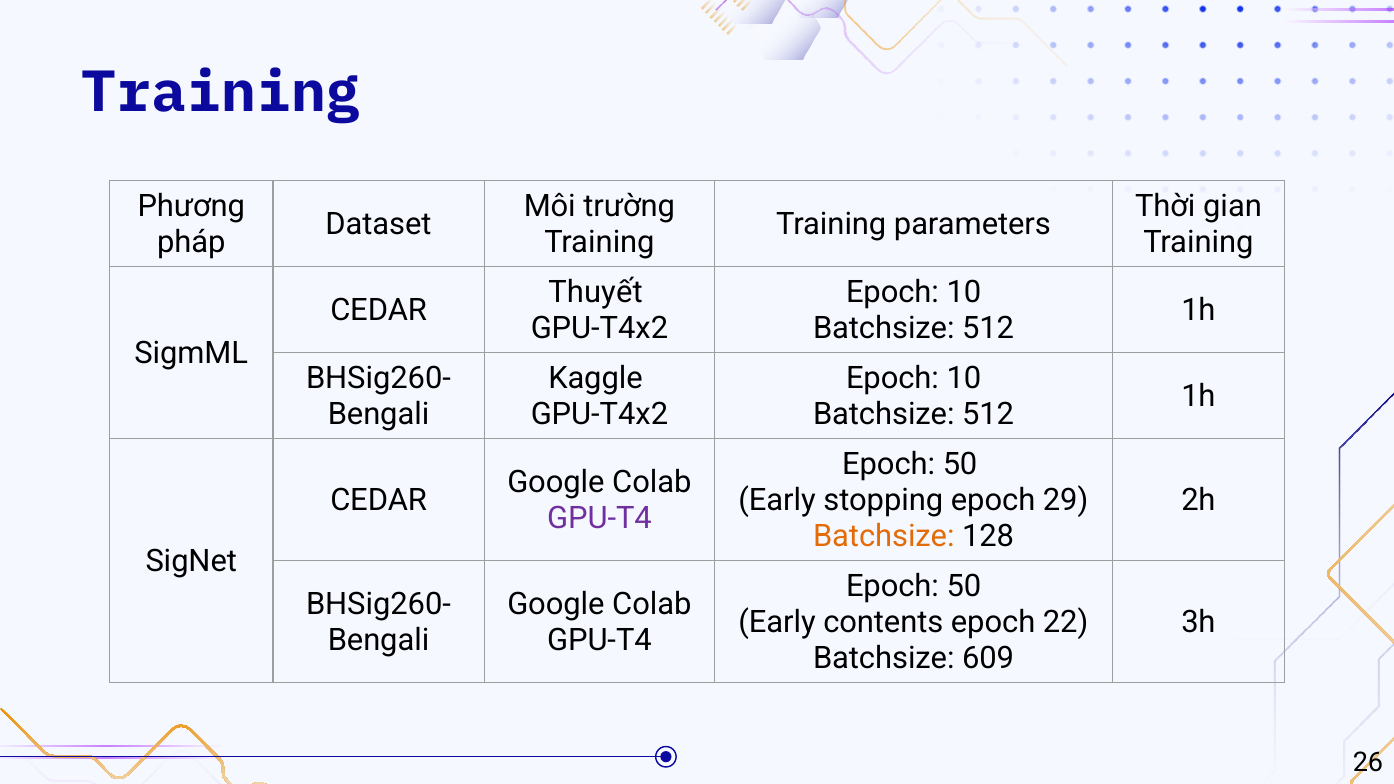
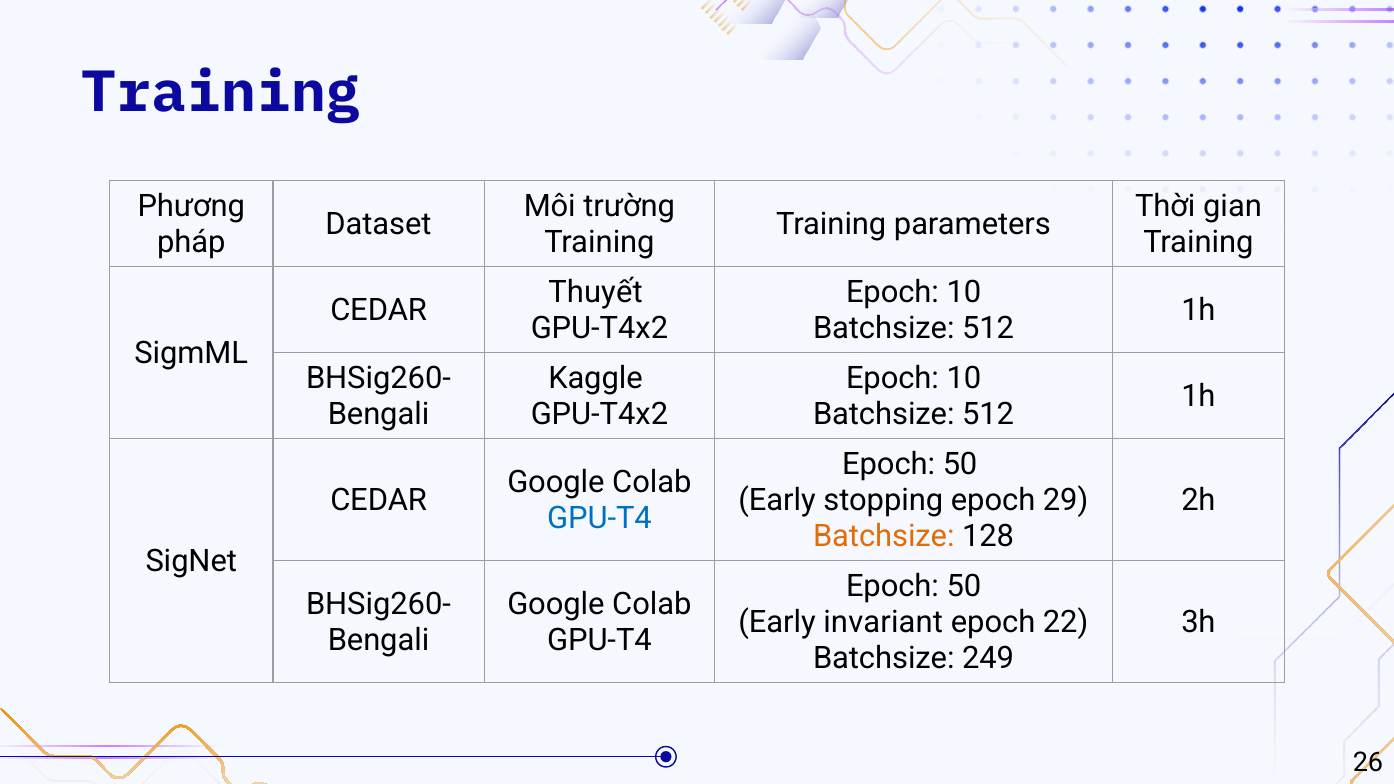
GPU-T4 colour: purple -> blue (599, 518)
contents: contents -> invariant (883, 622)
609: 609 -> 249 (988, 658)
